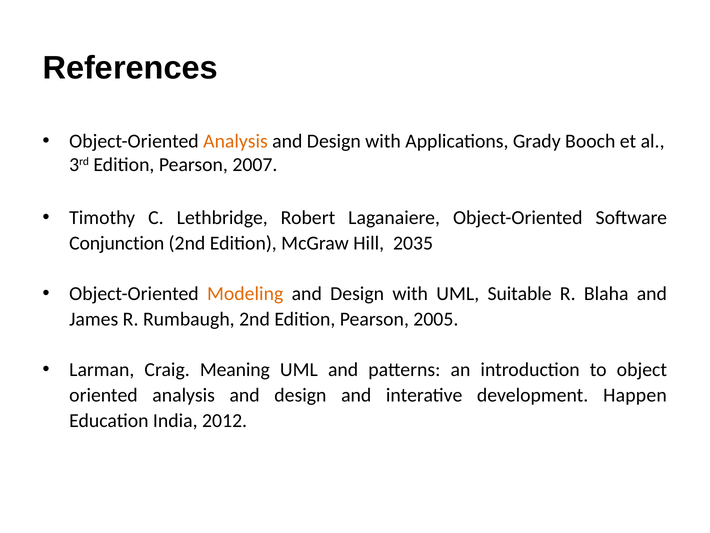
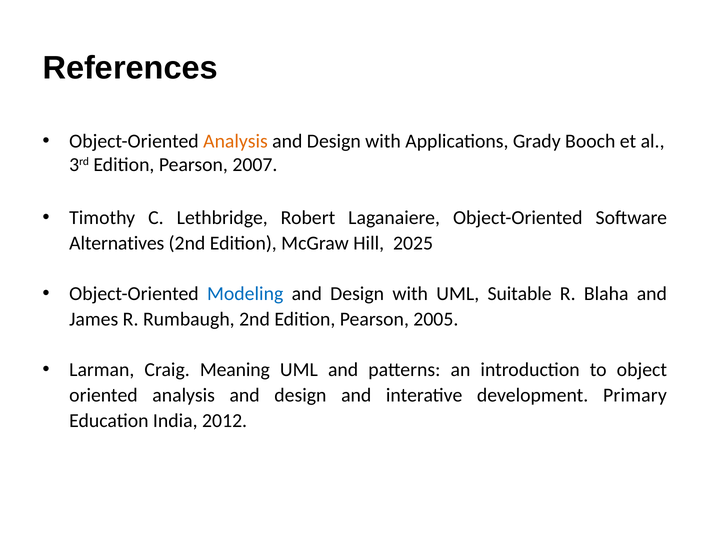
Conjunction: Conjunction -> Alternatives (117, 243)
2035: 2035 -> 2025 (413, 243)
Modeling colour: orange -> blue (245, 294)
Happen: Happen -> Primary (635, 395)
